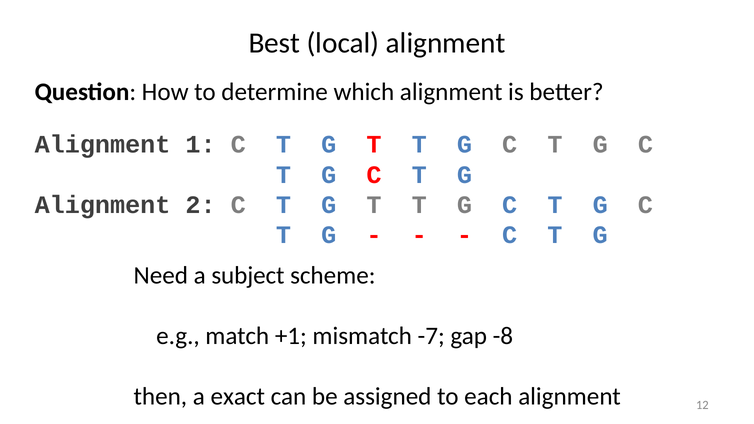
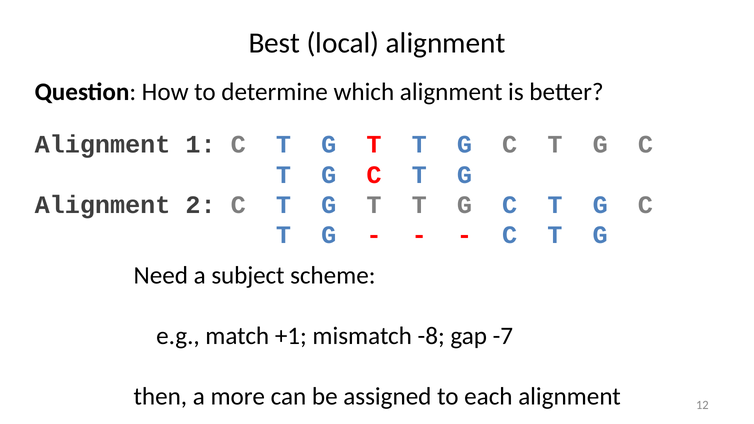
-7: -7 -> -8 (431, 336)
-8: -8 -> -7 (503, 336)
exact: exact -> more (238, 396)
